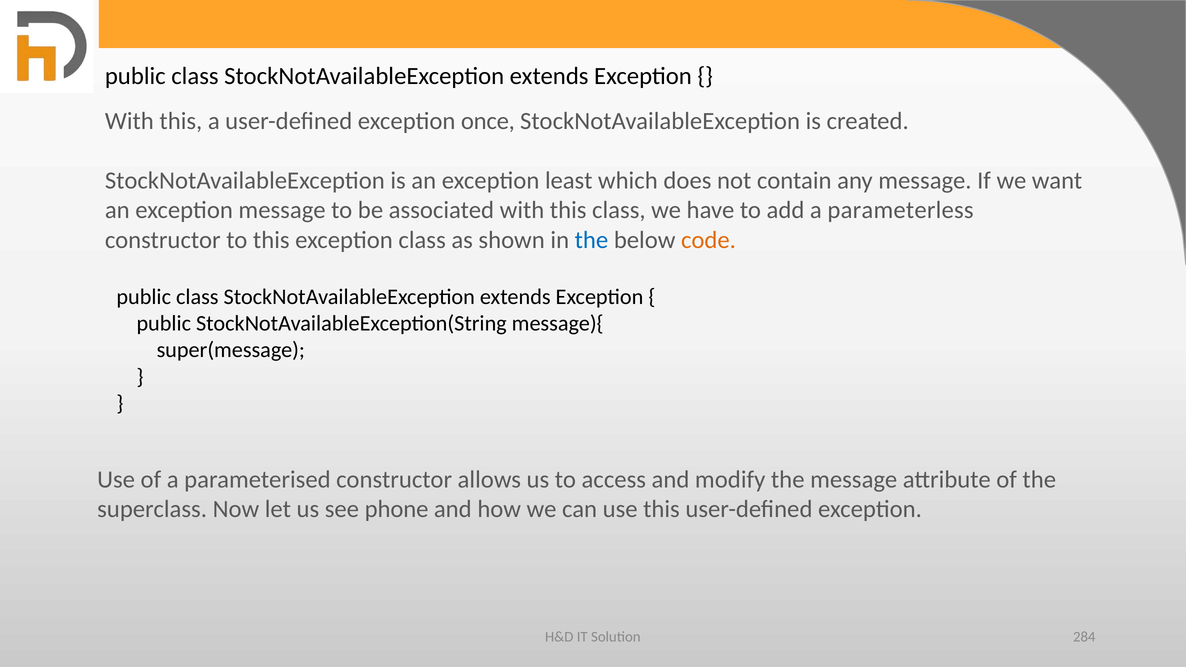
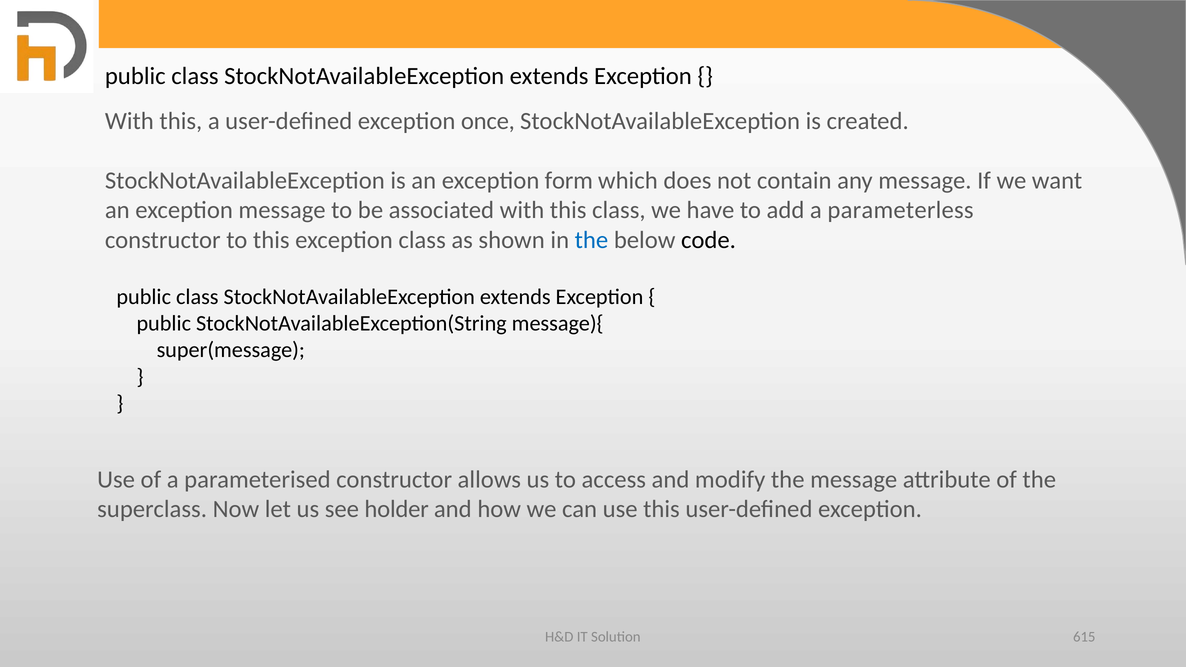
least: least -> form (569, 181)
code colour: orange -> black (708, 240)
phone: phone -> holder (397, 509)
284: 284 -> 615 (1084, 637)
